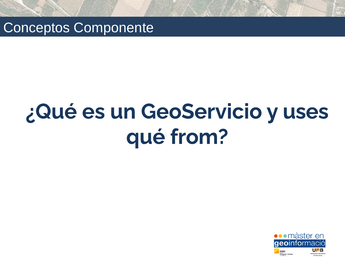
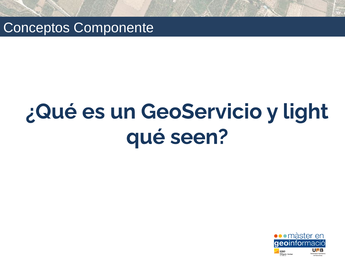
uses: uses -> light (306, 111)
from: from -> seen (199, 137)
